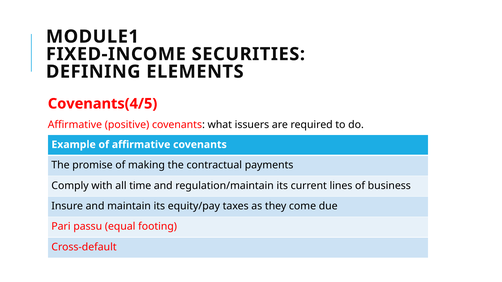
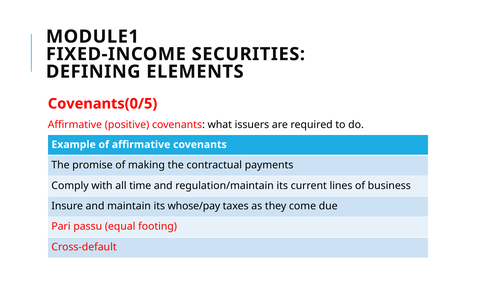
Covenants(4/5: Covenants(4/5 -> Covenants(0/5 (103, 104)
equity/pay: equity/pay -> whose/pay (194, 206)
